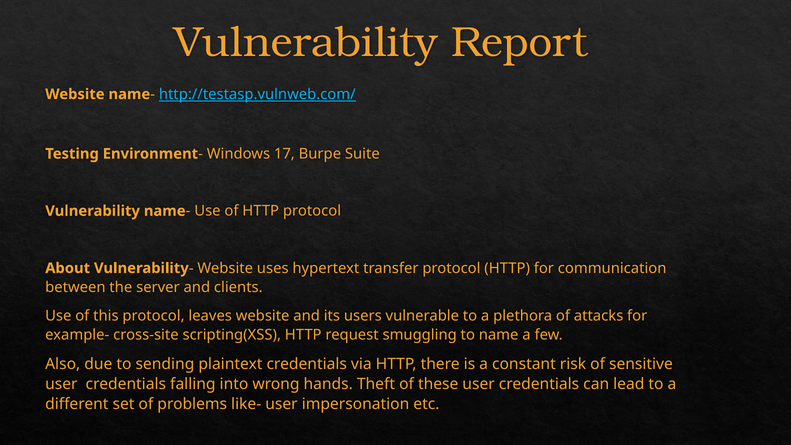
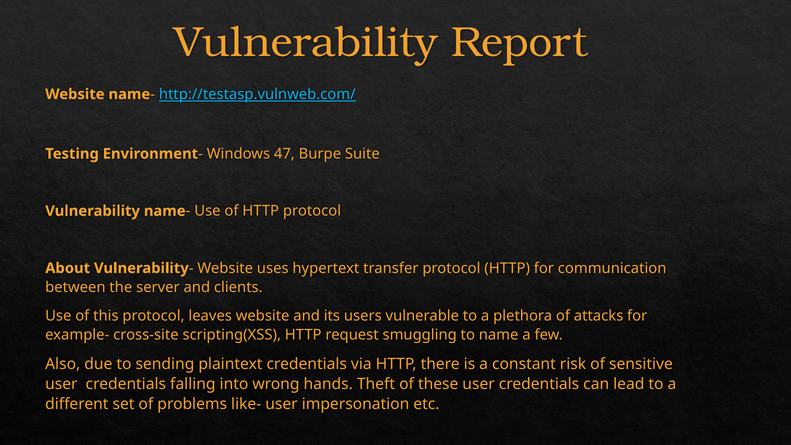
17: 17 -> 47 (284, 154)
